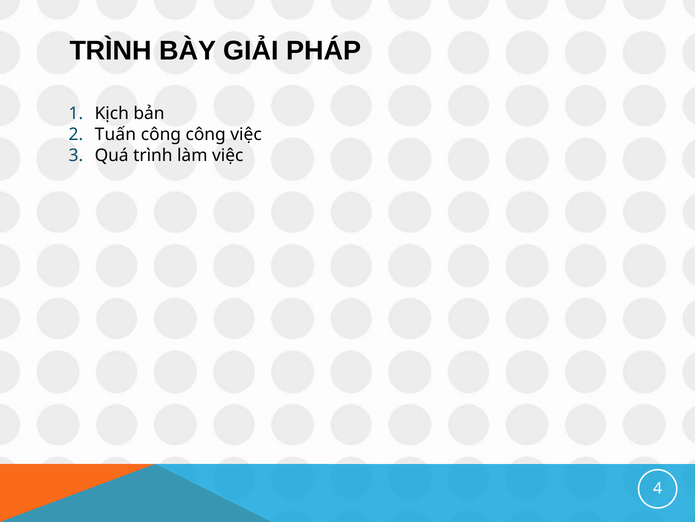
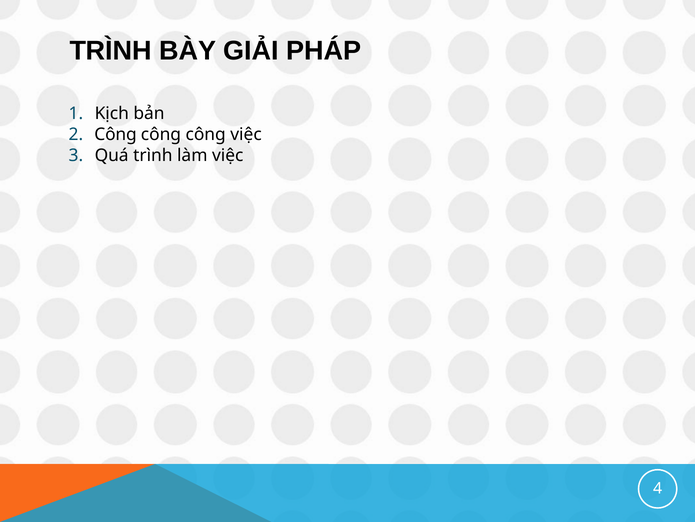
Tuấn: Tuấn -> Công (116, 134)
